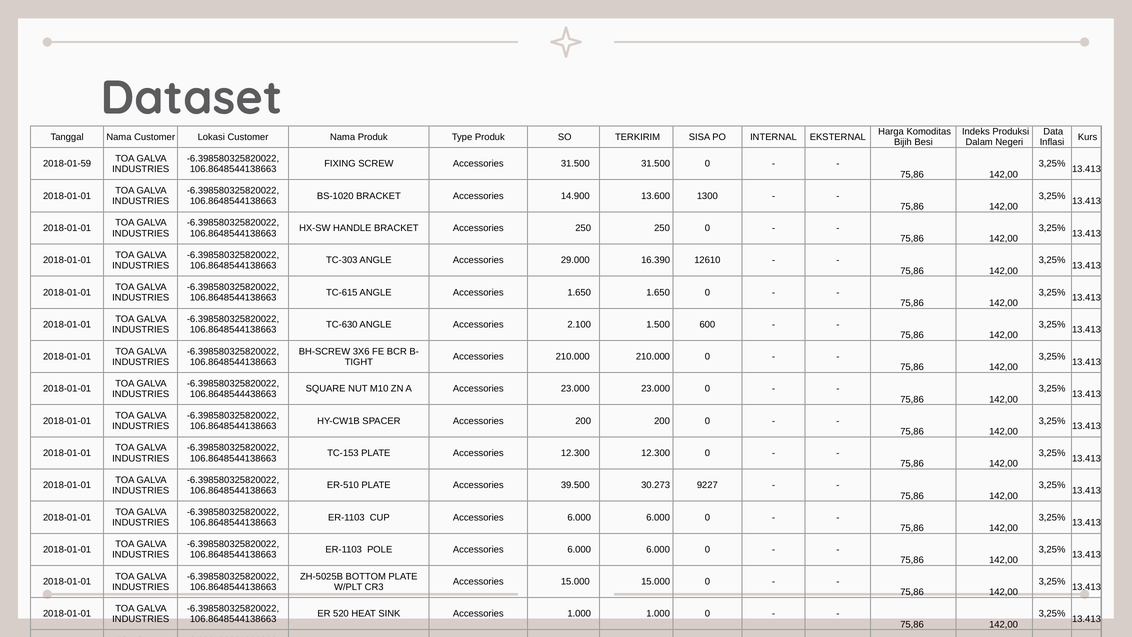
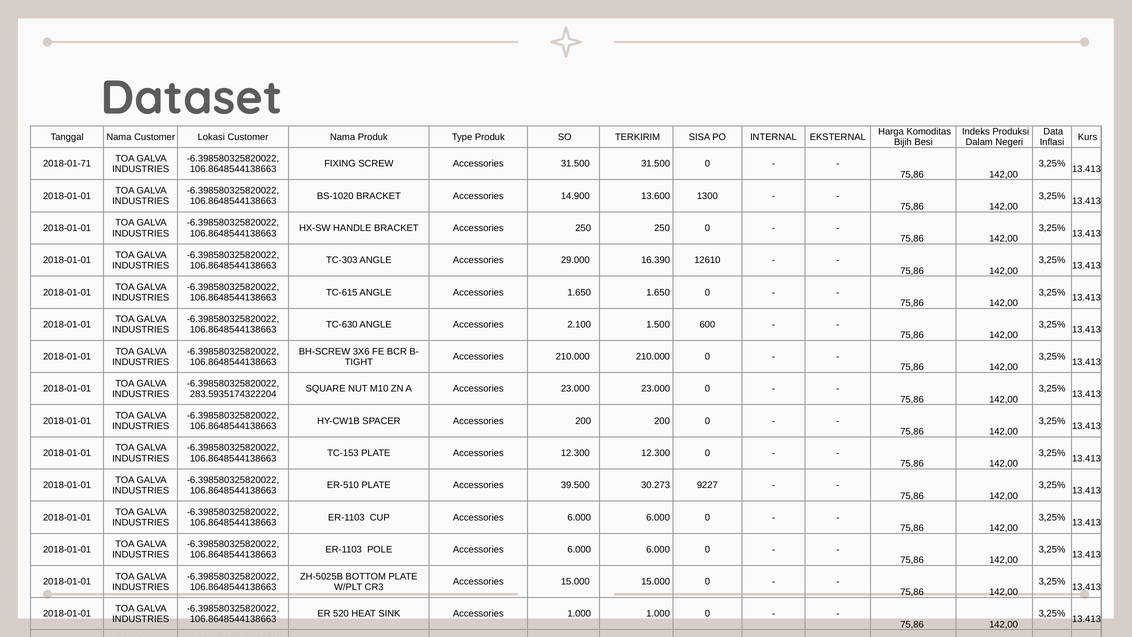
2018-01-59: 2018-01-59 -> 2018-01-71 (67, 164)
106.8648544438663: 106.8648544438663 -> 283.5935174322204 (233, 394)
